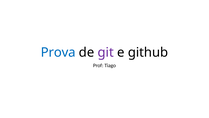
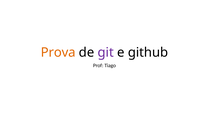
Prova colour: blue -> orange (58, 52)
